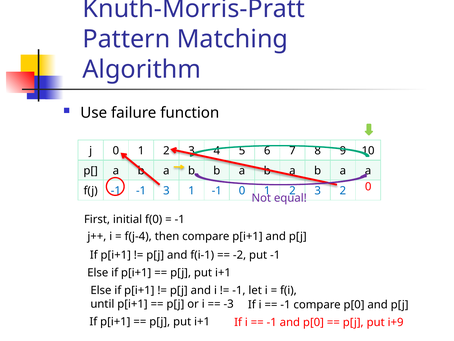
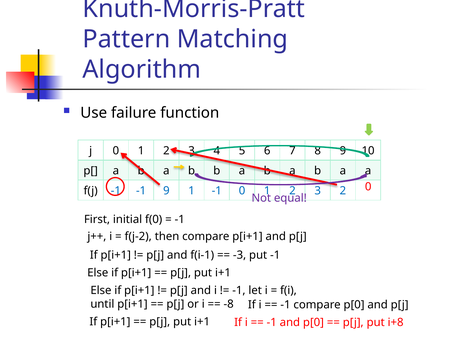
3: 3 -> 9 (166, 190)
f(j-4: f(j-4 -> f(j-2 (138, 236)
-2: -2 -> -3 (240, 255)
-3: -3 -> -8 (229, 303)
i+9: i+9 -> i+8 (396, 322)
